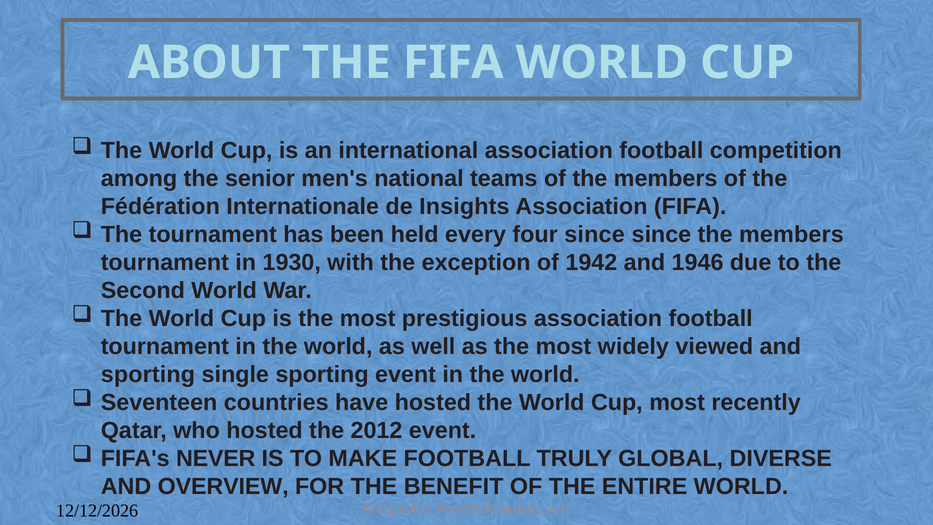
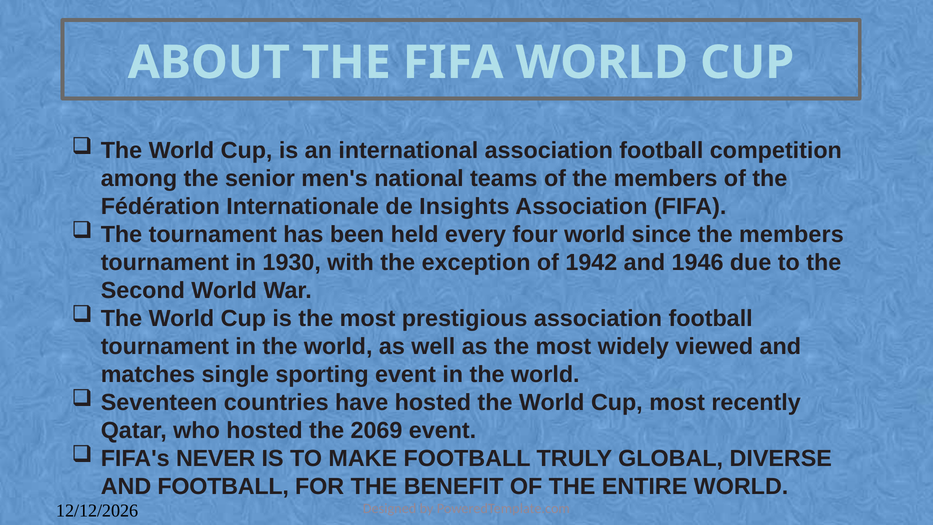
four since: since -> world (595, 234)
sporting: sporting -> matches (148, 374)
2012: 2012 -> 2069 (376, 430)
AND OVERVIEW: OVERVIEW -> FOOTBALL (223, 486)
